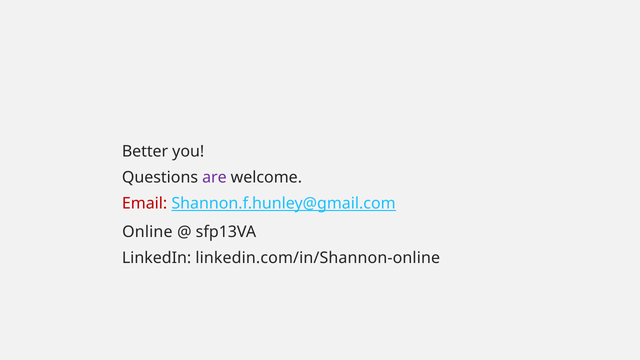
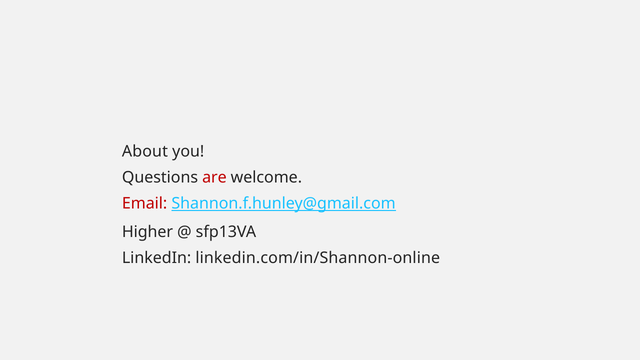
Better: Better -> About (145, 152)
are colour: purple -> red (214, 177)
Online: Online -> Higher (147, 232)
